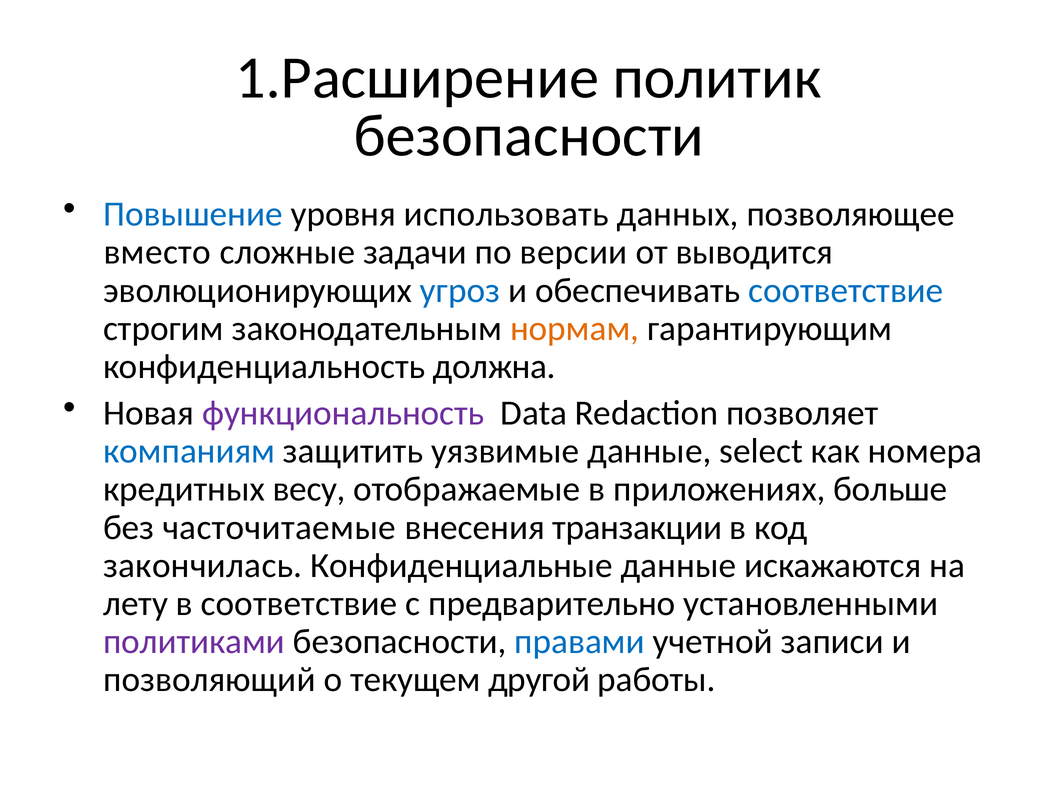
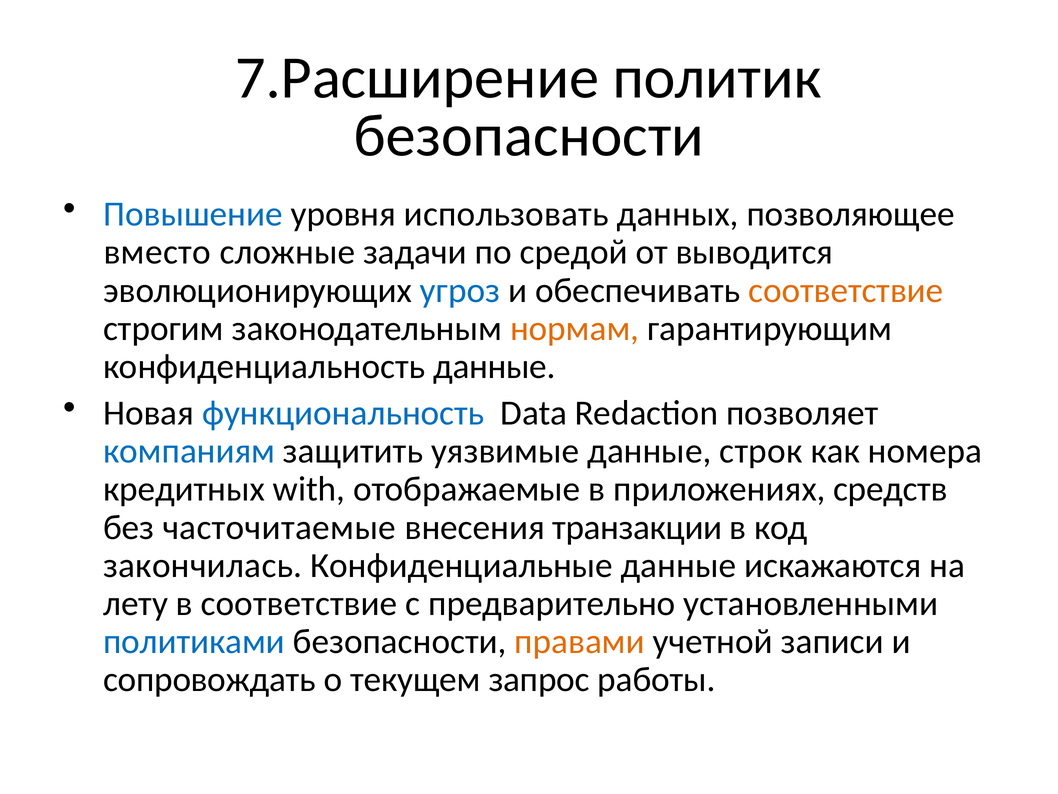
1.Расширение: 1.Расширение -> 7.Расширение (417, 78)
версии: версии -> средой (574, 252)
соответствие colour: blue -> orange (846, 290)
конфиденциальность должна: должна -> данные (494, 366)
функциональность colour: purple -> blue (343, 413)
select: select -> строк (761, 451)
весу: весу -> with (309, 489)
больше: больше -> средств (890, 489)
политиками colour: purple -> blue (194, 641)
правами colour: blue -> orange (580, 641)
позволяющий: позволяющий -> сопровождать (210, 679)
другой: другой -> запрос (539, 679)
